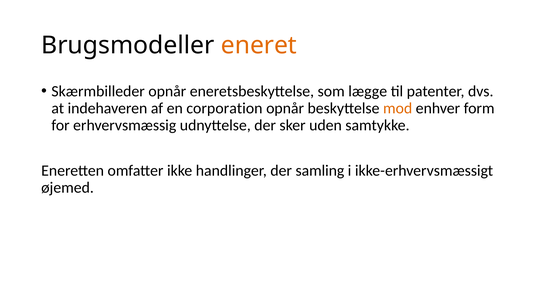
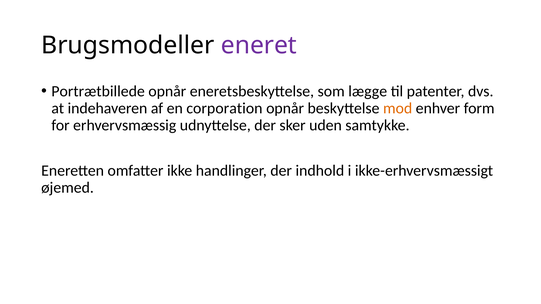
eneret colour: orange -> purple (259, 45)
Skærmbilleder: Skærmbilleder -> Portrætbillede (98, 91)
samling: samling -> indhold (320, 171)
